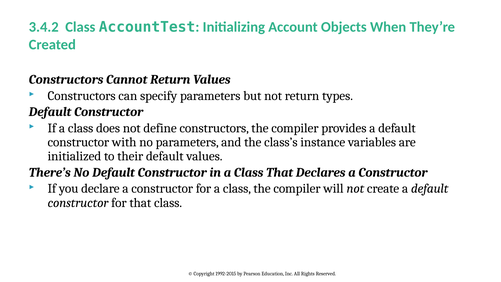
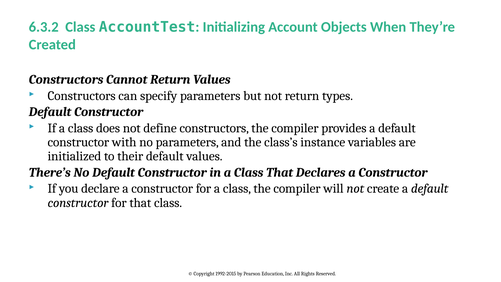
3.4.2: 3.4.2 -> 6.3.2 (44, 27)
